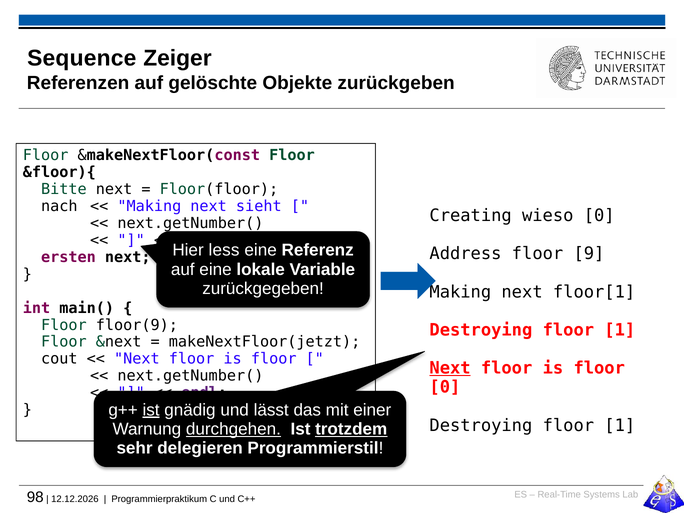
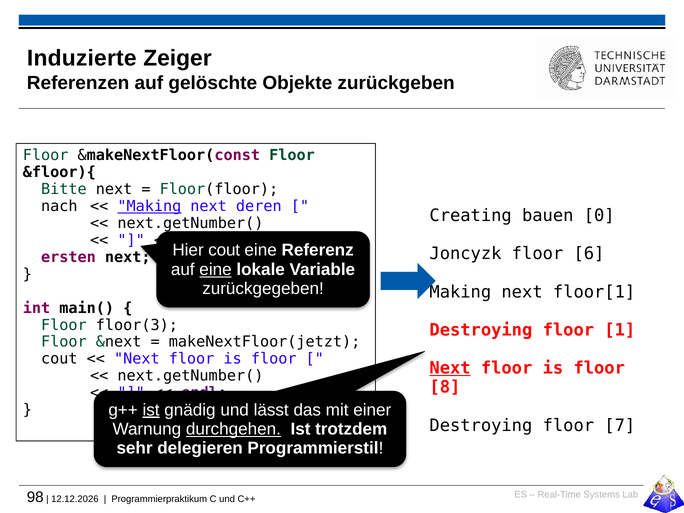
Sequence: Sequence -> Induzierte (82, 58)
Making underline: none -> present (149, 206)
sieht: sieht -> deren (259, 206)
wieso: wieso -> bauen (548, 216)
Hier less: less -> cout (224, 250)
Address: Address -> Joncyzk (465, 254)
9: 9 -> 6 (589, 254)
eine underline: none -> present (216, 269)
floor(9: floor(9 -> floor(3 (137, 325)
0: 0 -> 8 (445, 387)
1: 1 -> 7 (620, 425)
trotzdem underline: present -> none (351, 429)
